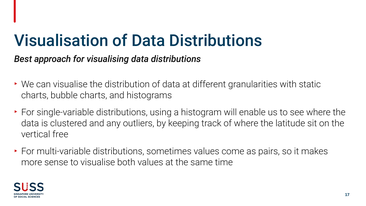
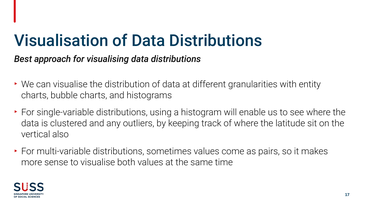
static: static -> entity (310, 84)
free: free -> also (60, 134)
